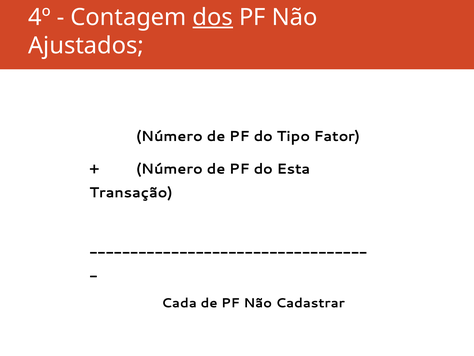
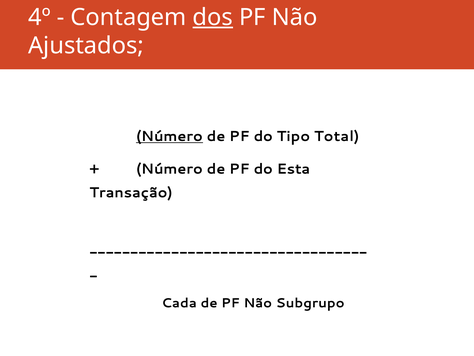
Número underline: none -> present (169, 136)
Fator: Fator -> Total (337, 136)
Cadastrar: Cadastrar -> Subgrupo (310, 303)
